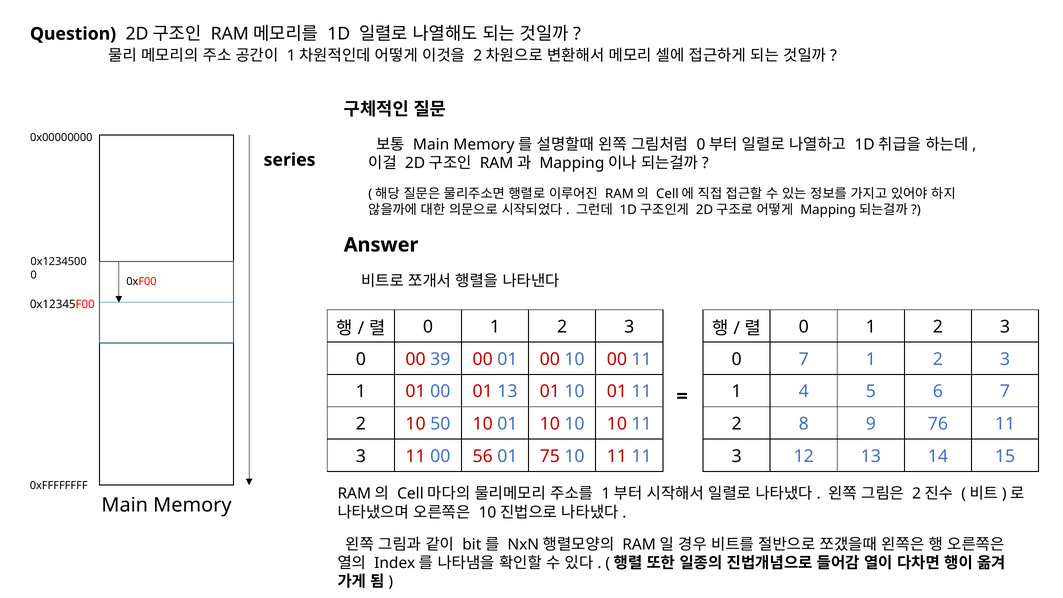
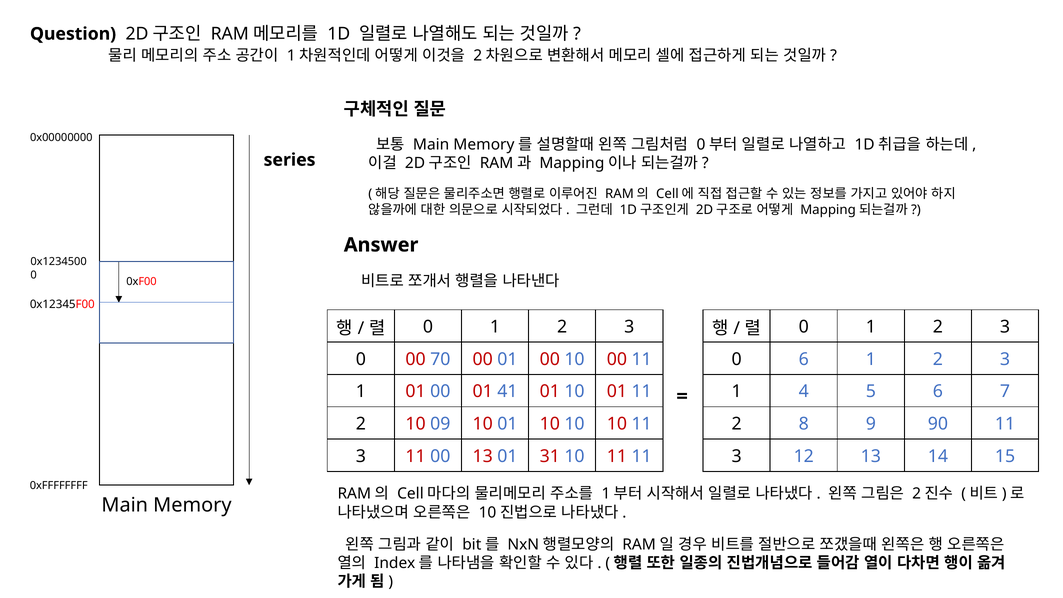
39: 39 -> 70 (440, 359)
0 7: 7 -> 6 (804, 359)
01 13: 13 -> 41 (507, 392)
50: 50 -> 09 (440, 424)
76: 76 -> 90 (938, 424)
00 56: 56 -> 13 (483, 456)
75: 75 -> 31 (550, 456)
